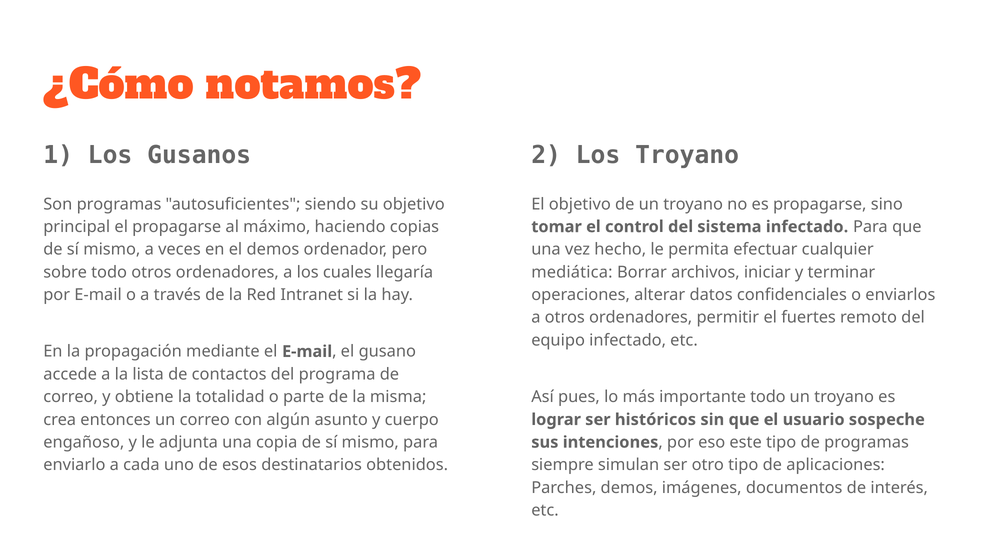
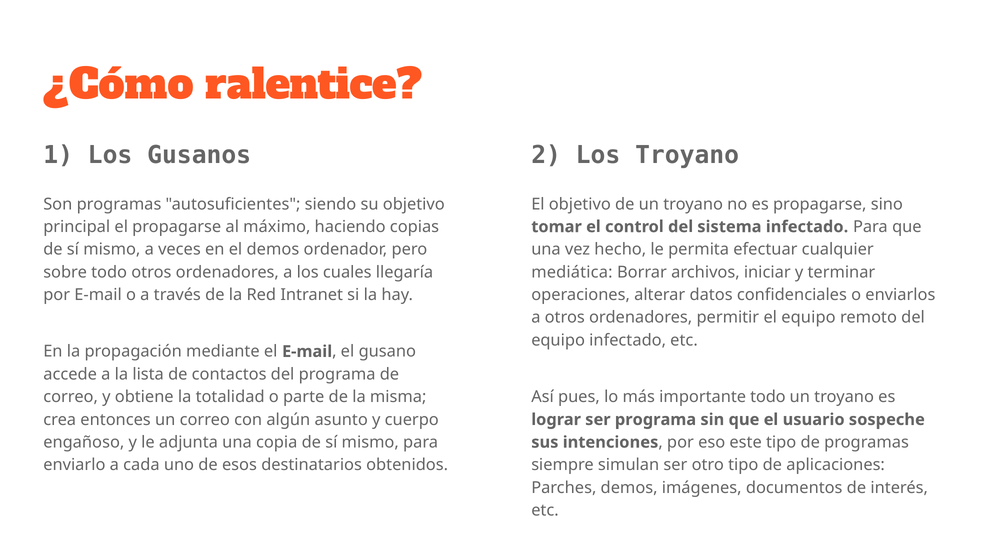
notamos: notamos -> ralentice (314, 85)
el fuertes: fuertes -> equipo (808, 318)
ser históricos: históricos -> programa (656, 420)
